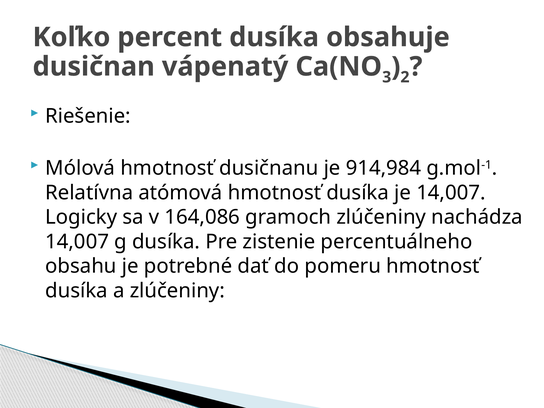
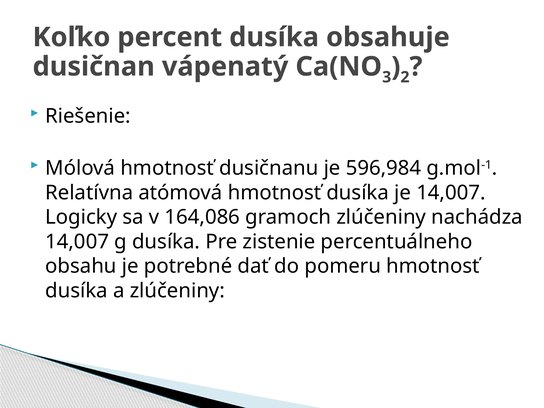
914,984: 914,984 -> 596,984 (383, 168)
